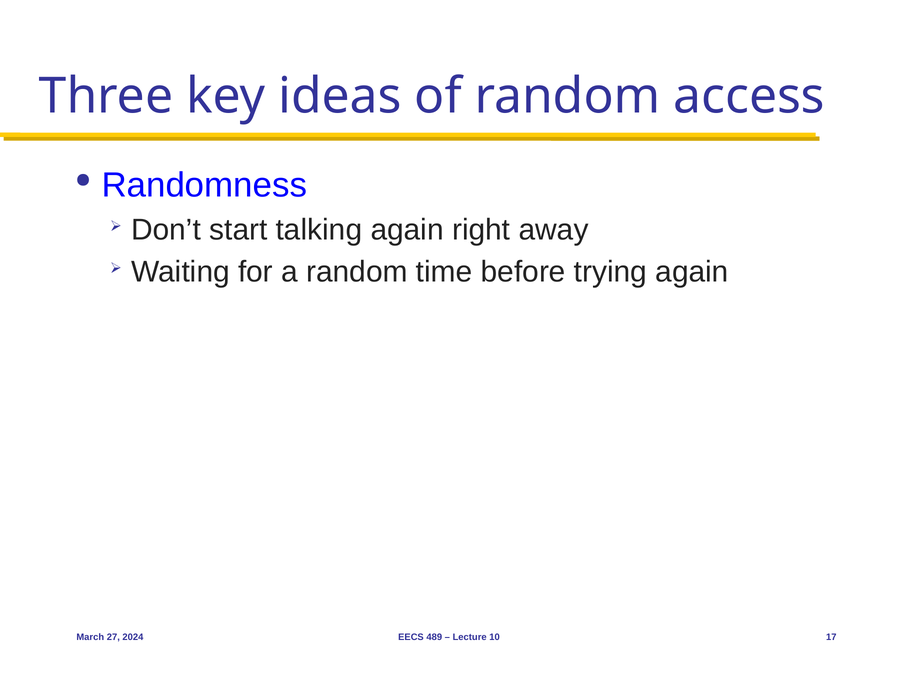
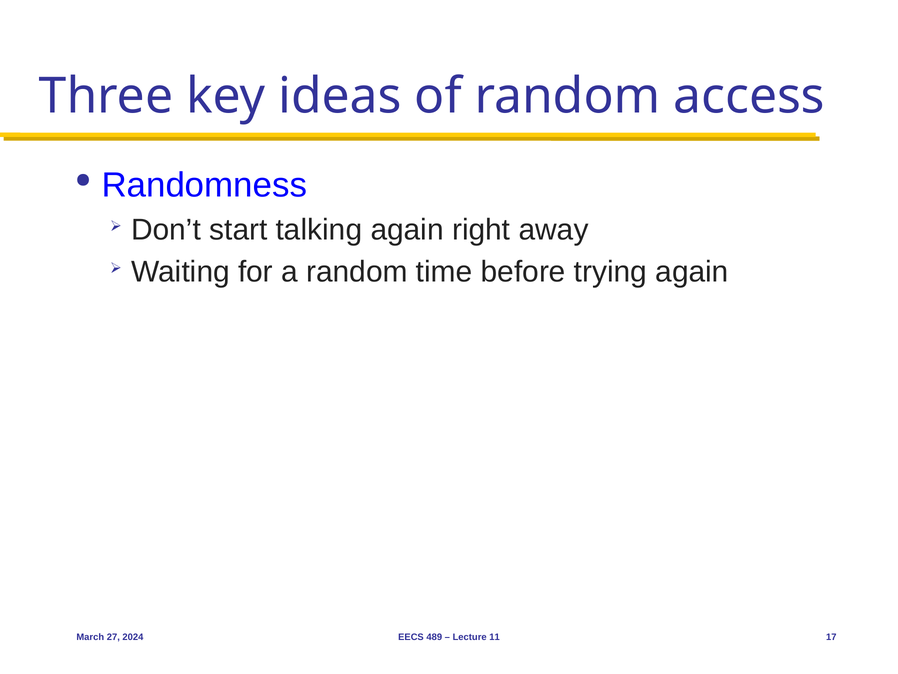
10: 10 -> 11 (495, 637)
